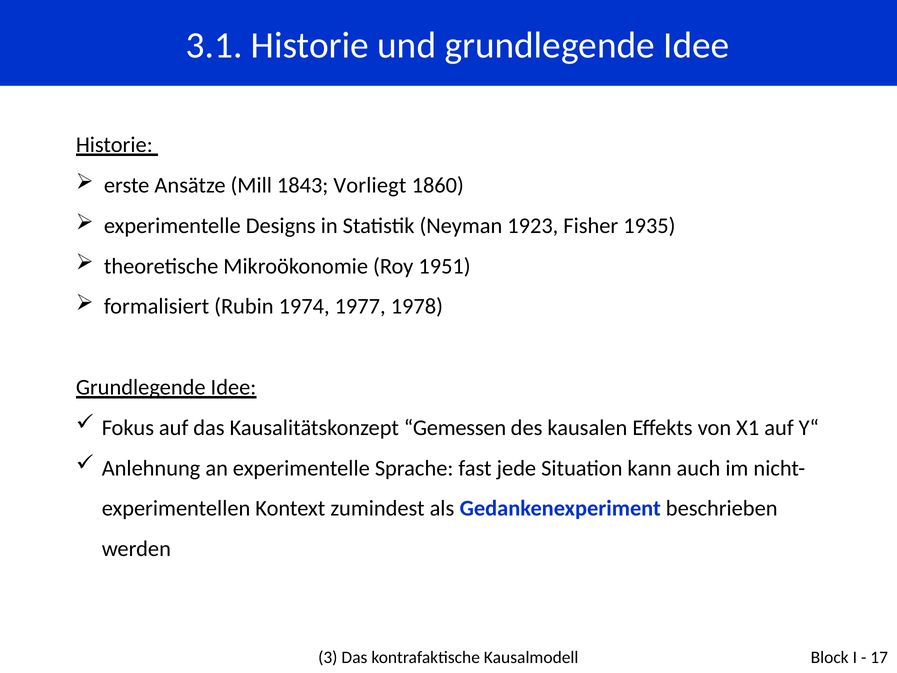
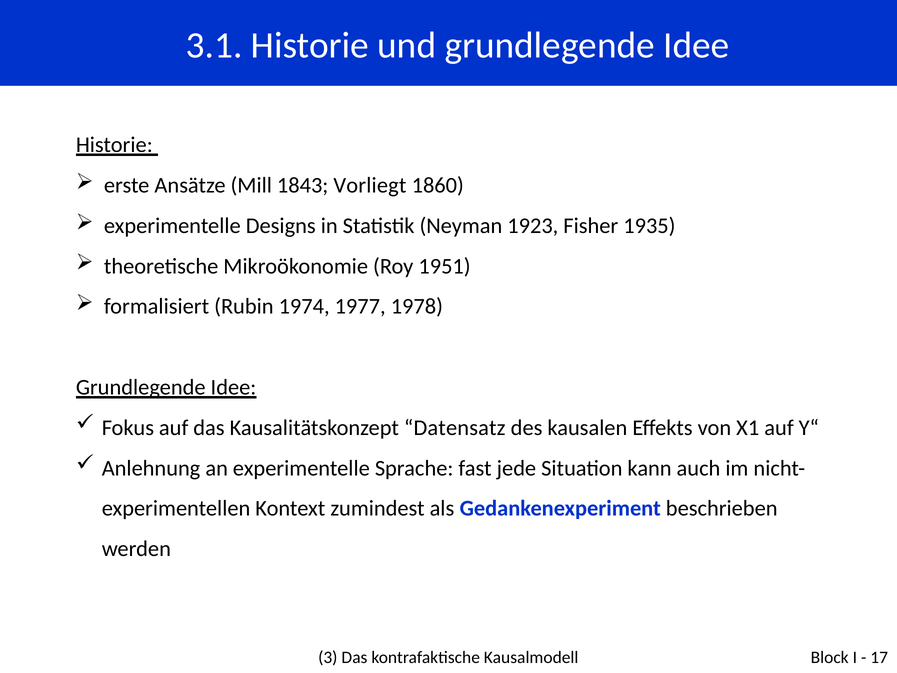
Gemessen: Gemessen -> Datensatz (455, 428)
